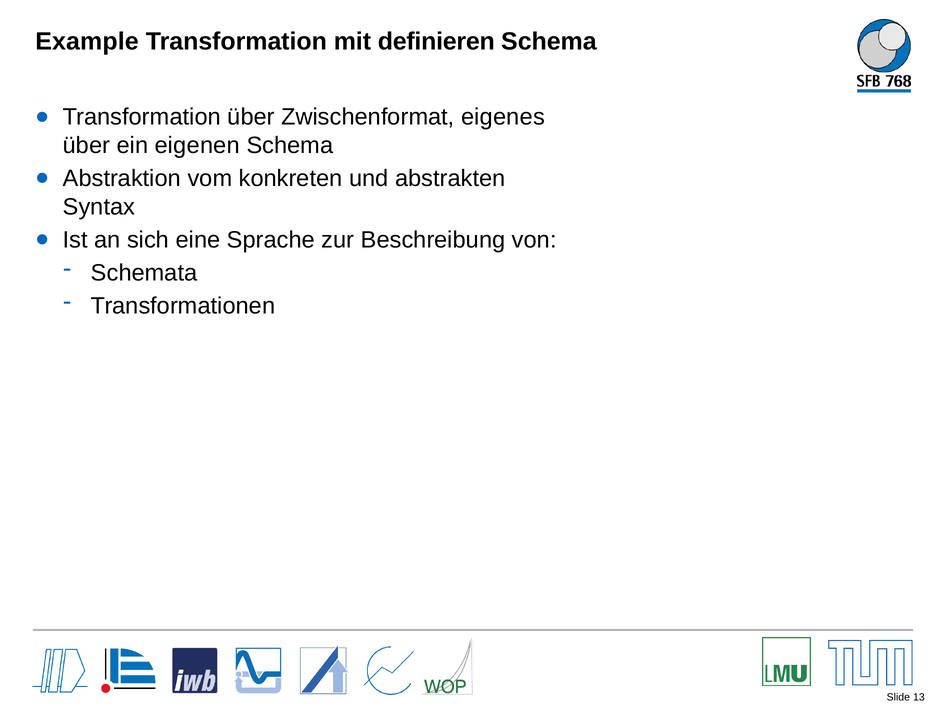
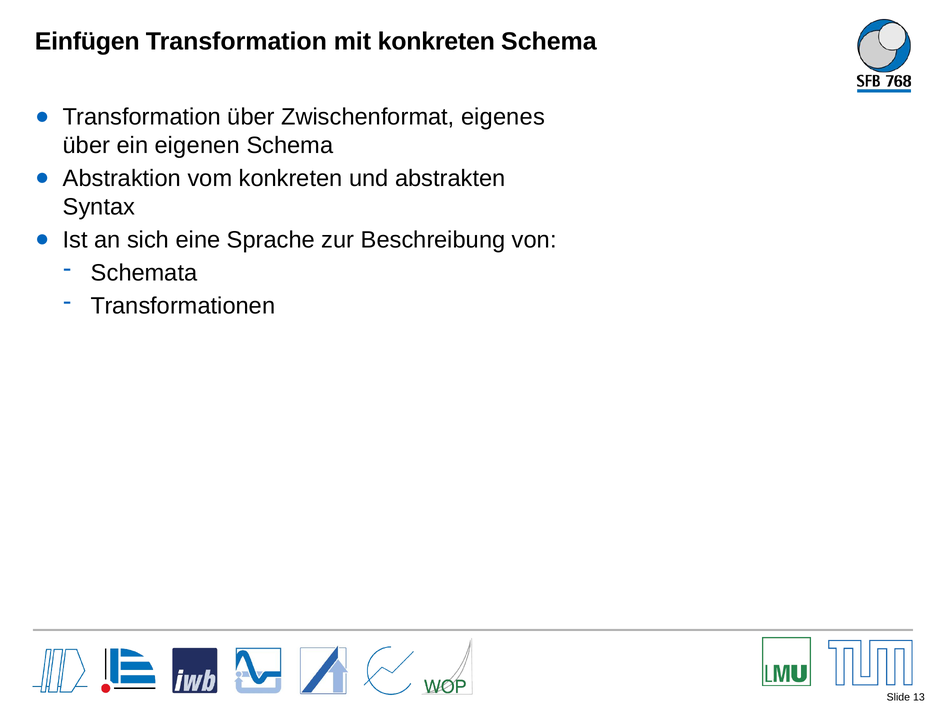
Example: Example -> Einfügen (87, 42)
mit definieren: definieren -> konkreten (436, 42)
